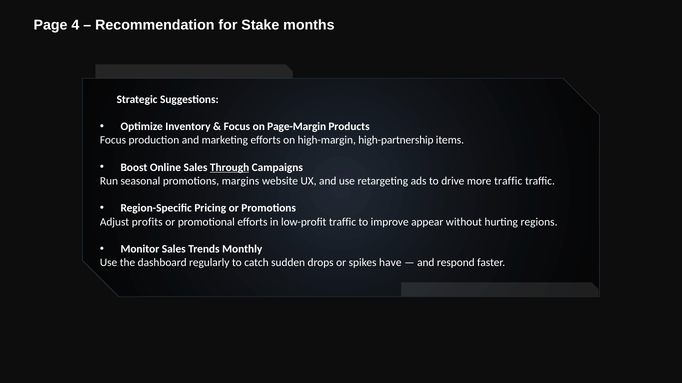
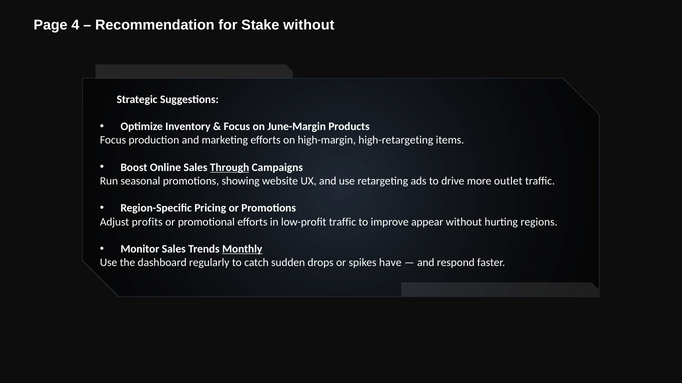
Stake months: months -> without (309, 25)
Page-Margin: Page-Margin -> June-Margin (297, 127)
high-partnership: high-partnership -> high-retargeting (396, 140)
margins: margins -> showing (241, 181)
more traffic: traffic -> outlet (508, 181)
Monthly underline: none -> present (242, 249)
